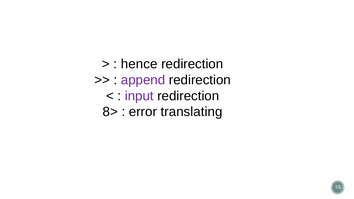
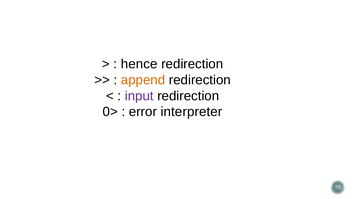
append colour: purple -> orange (143, 80)
8>: 8> -> 0> (110, 112)
translating: translating -> interpreter (191, 112)
